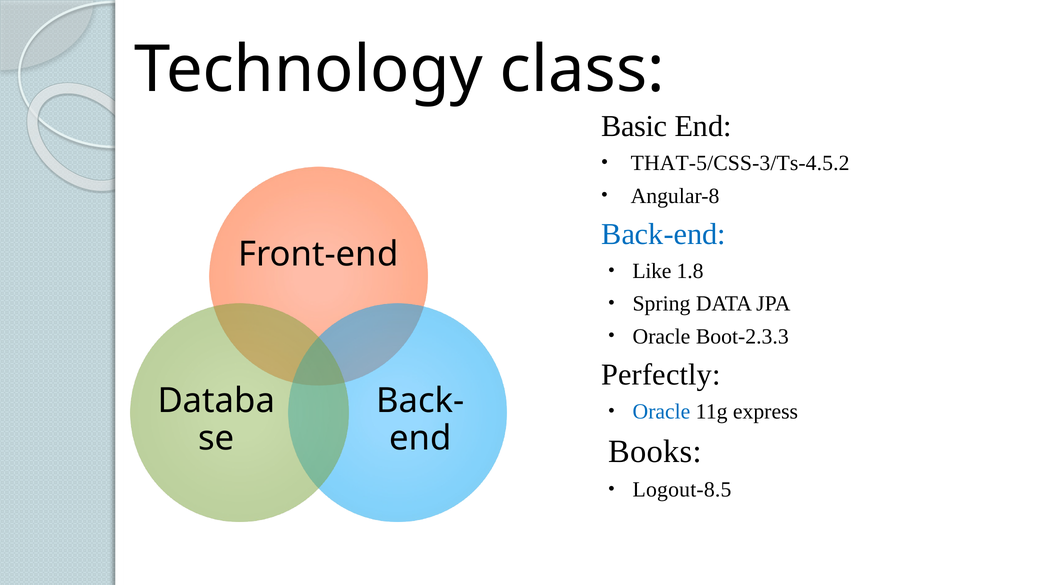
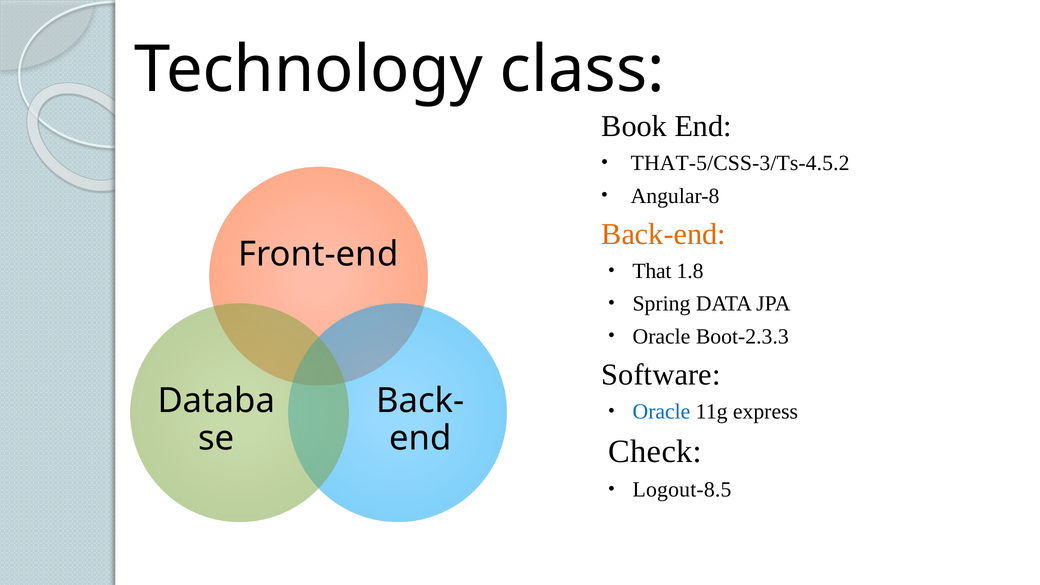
Basic: Basic -> Book (634, 126)
Back-end colour: blue -> orange (664, 234)
Like: Like -> That (652, 271)
Perfectly: Perfectly -> Software (661, 375)
Books: Books -> Check (655, 452)
